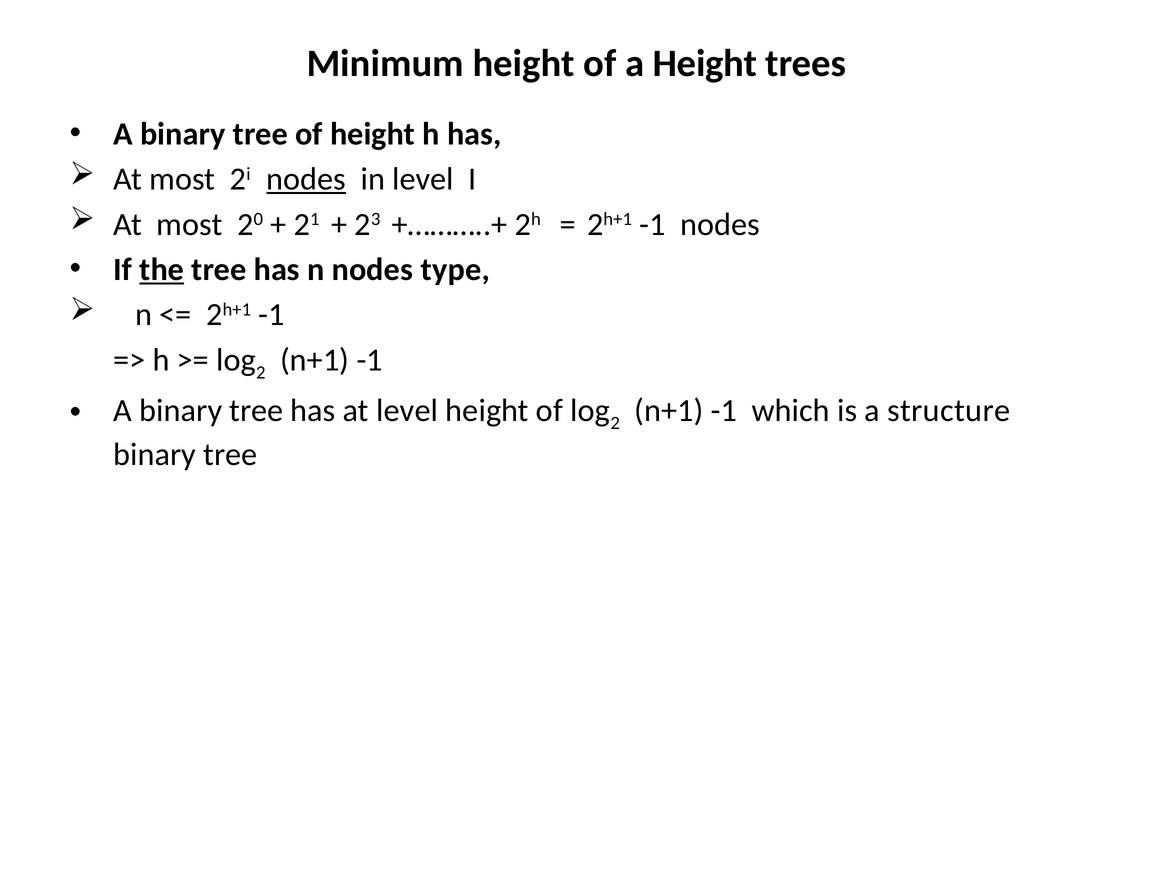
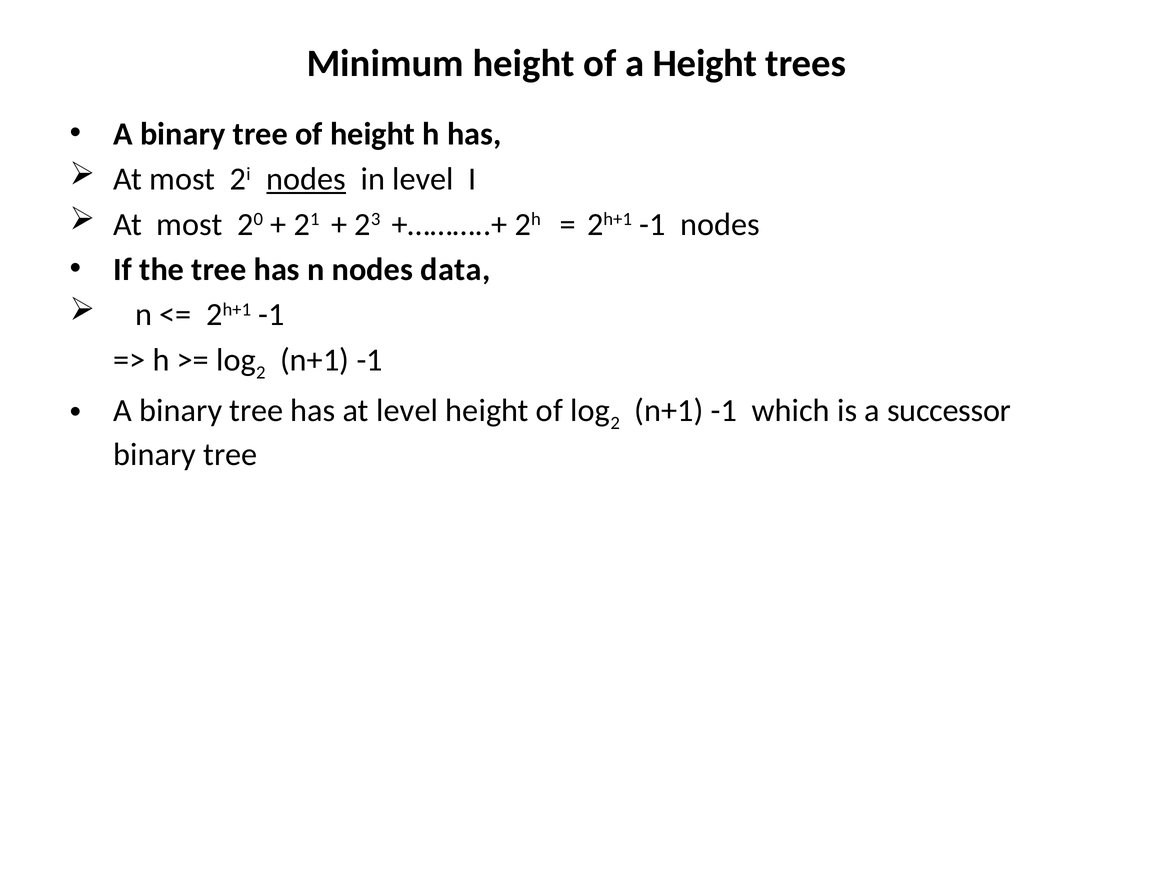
the underline: present -> none (162, 270)
type: type -> data (455, 270)
structure: structure -> successor (949, 411)
